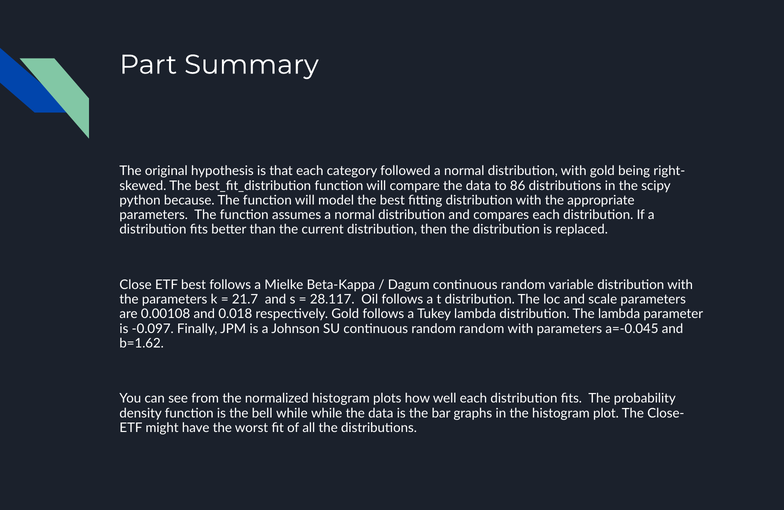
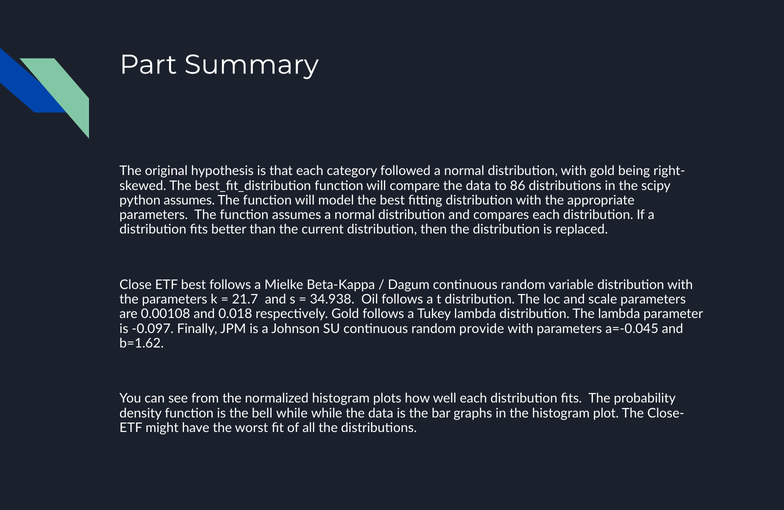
python because: because -> assumes (189, 200)
28.117: 28.117 -> 34.938 (332, 299)
random random: random -> provide (482, 328)
